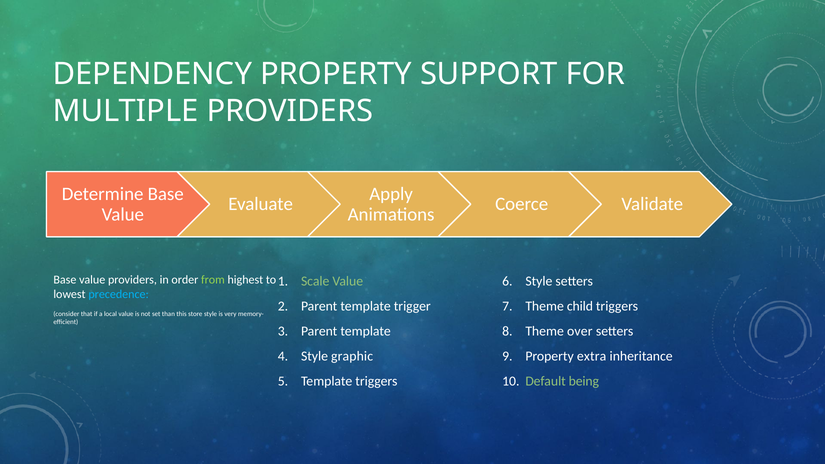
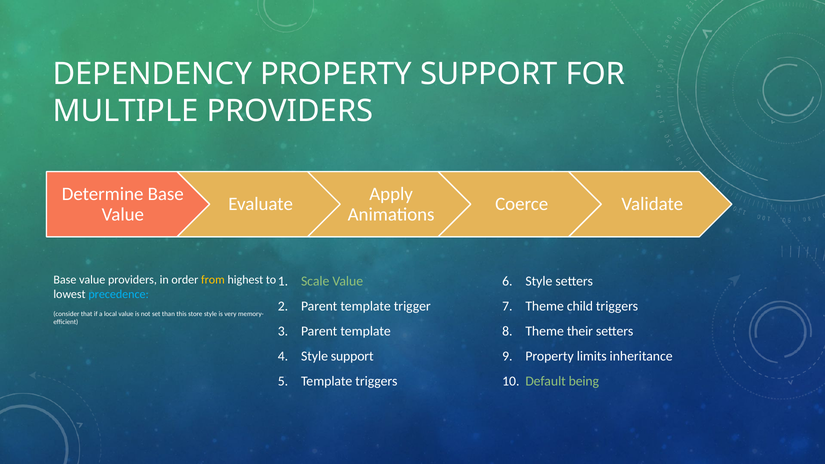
from colour: light green -> yellow (213, 280)
over: over -> their (580, 331)
Style graphic: graphic -> support (352, 356)
extra: extra -> limits (592, 356)
